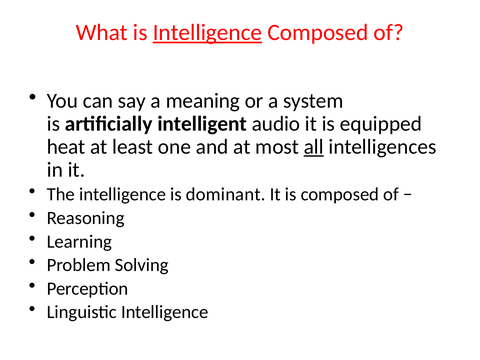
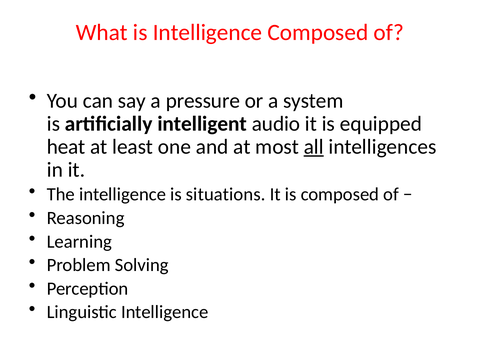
Intelligence underline: present -> none (207, 32)
meaning: meaning -> pressure (203, 101)
dominant: dominant -> situations (226, 194)
